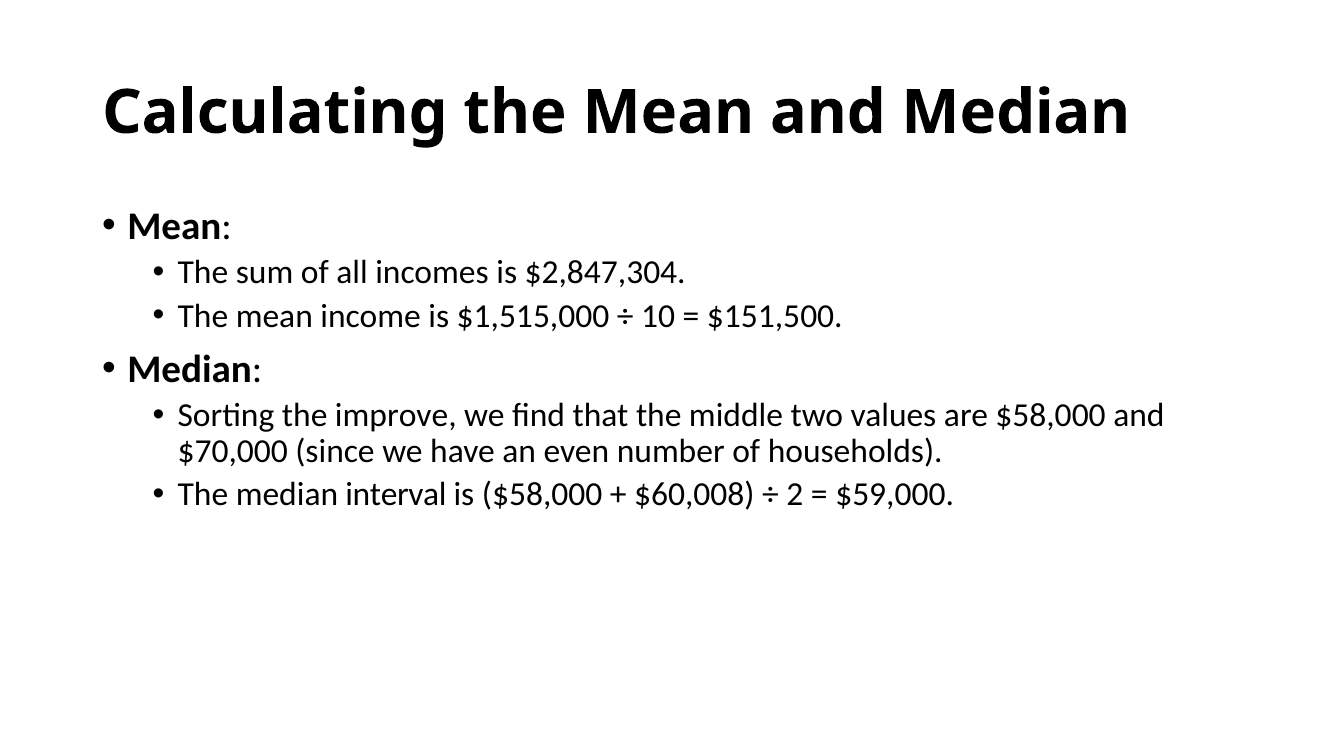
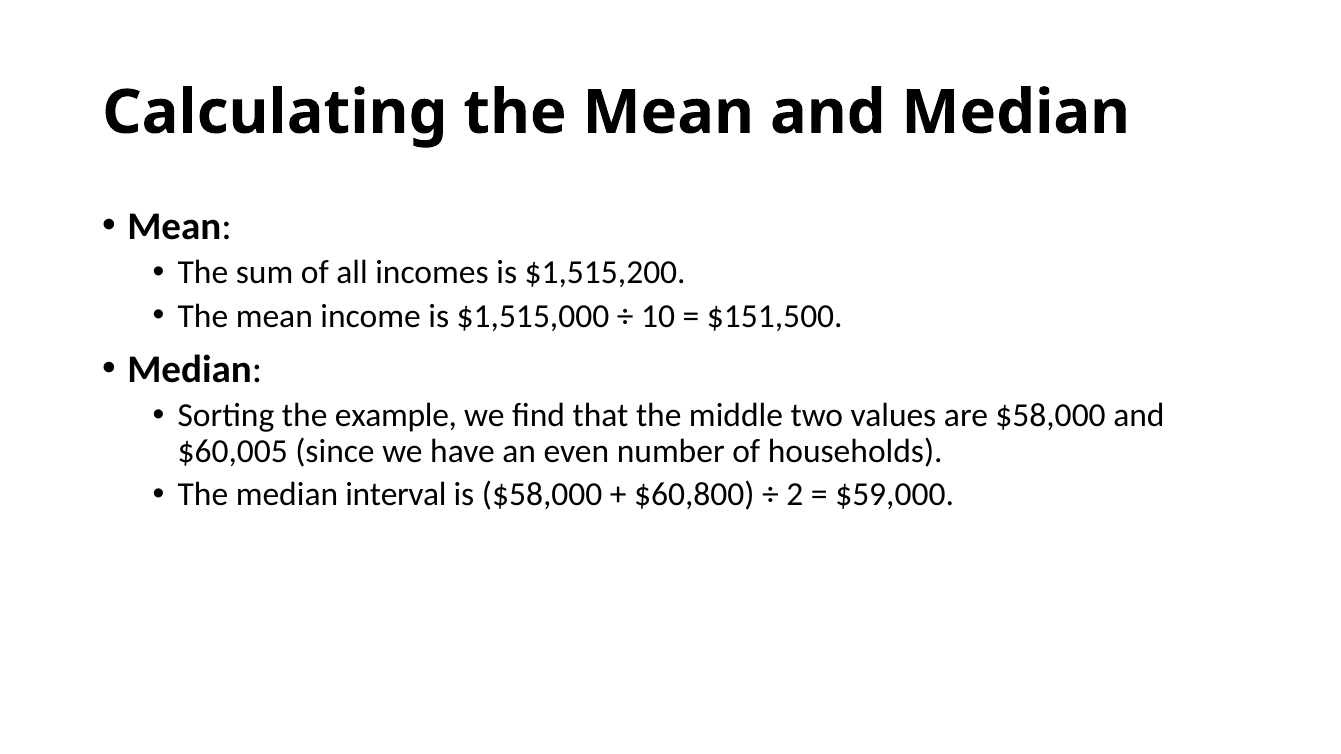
$2,847,304: $2,847,304 -> $1,515,200 (605, 273)
improve: improve -> example (396, 416)
$70,000: $70,000 -> $60,005 (233, 452)
$60,008: $60,008 -> $60,800 (694, 495)
